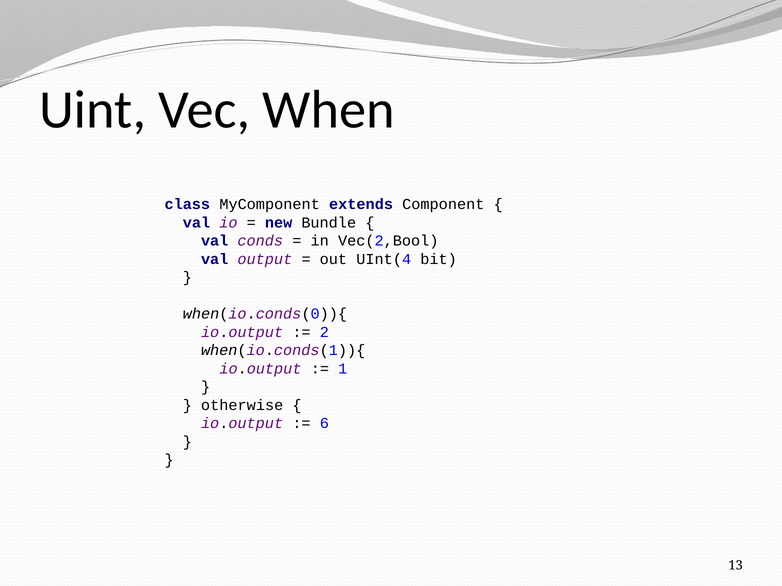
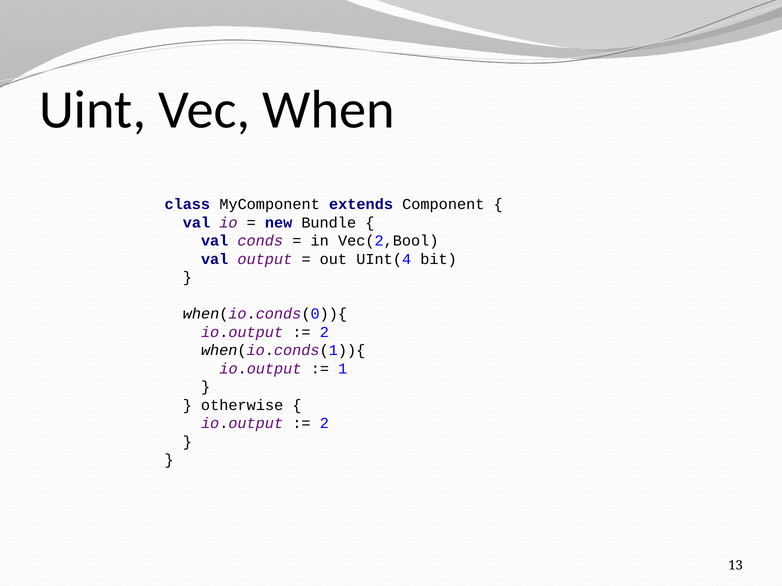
6: 6 -> 2 (324, 424)
